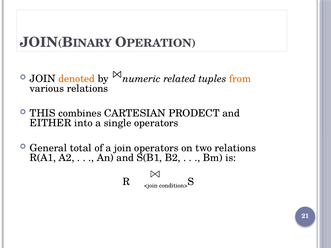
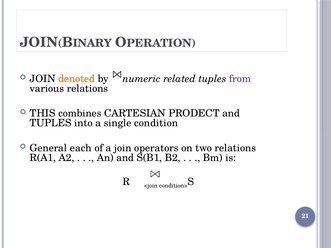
from colour: orange -> purple (240, 79)
EITHER: EITHER -> TUPLES (51, 123)
single operators: operators -> condition (156, 123)
total: total -> each (81, 148)
